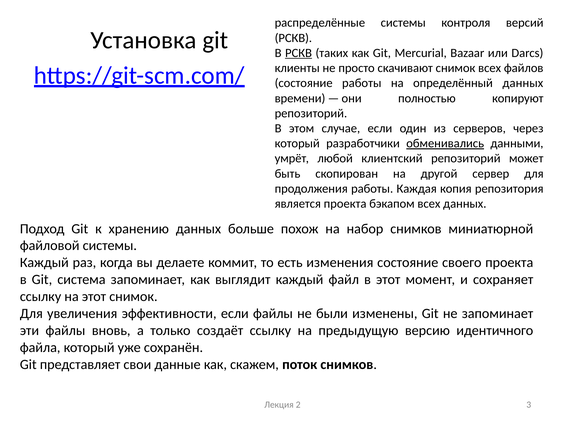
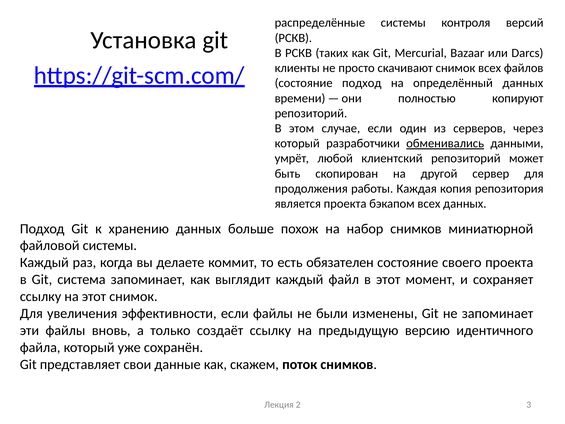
РСКВ underline: present -> none (299, 53)
состояние работы: работы -> подход (362, 83)
изменения: изменения -> обязателен (340, 262)
